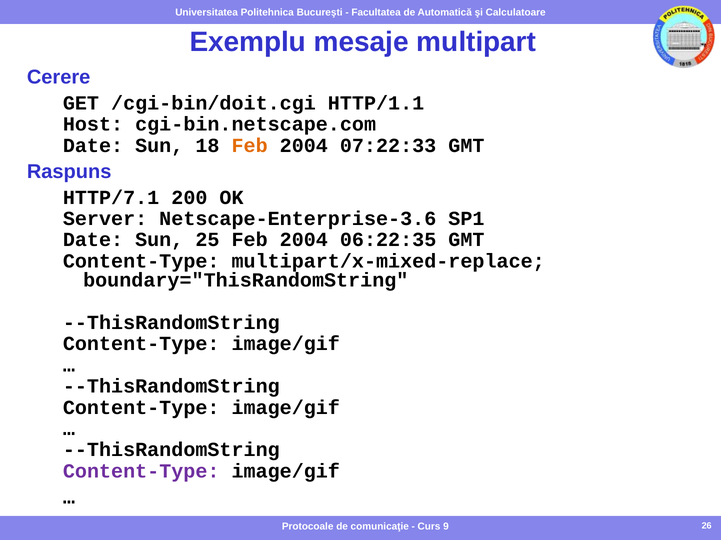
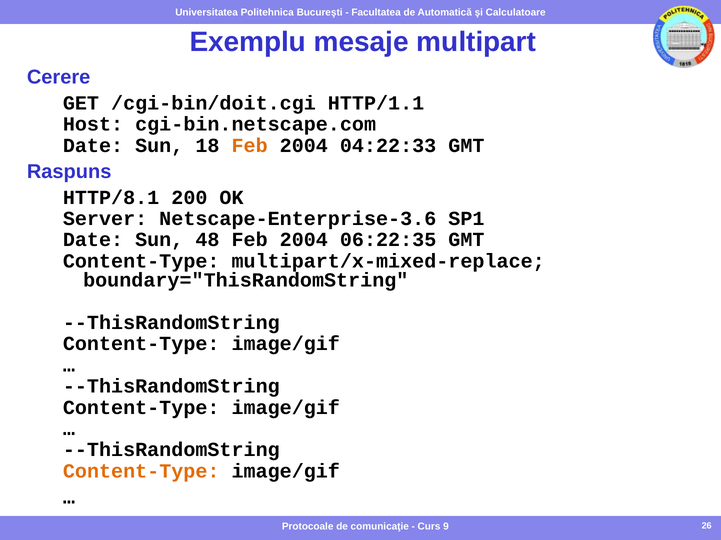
07:22:33: 07:22:33 -> 04:22:33 (388, 146)
HTTP/7.1: HTTP/7.1 -> HTTP/8.1 (111, 198)
25: 25 -> 48 (207, 240)
Content-Type colour: purple -> orange (141, 472)
